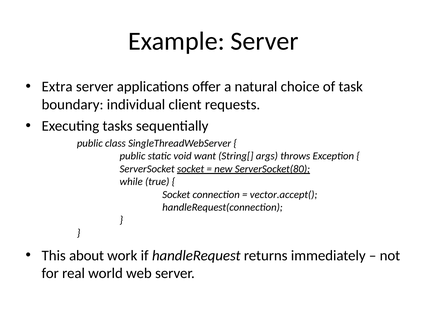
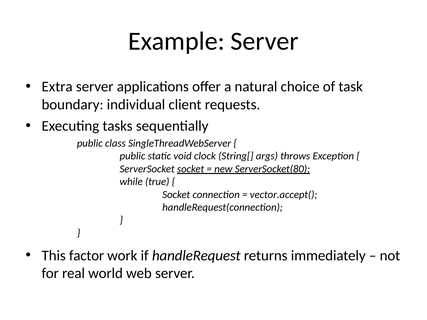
want: want -> clock (205, 156)
about: about -> factor (87, 256)
